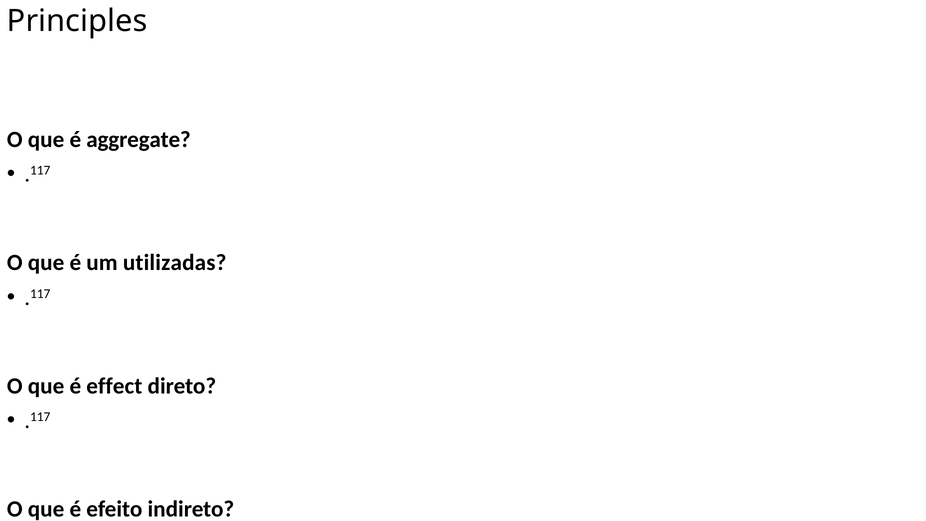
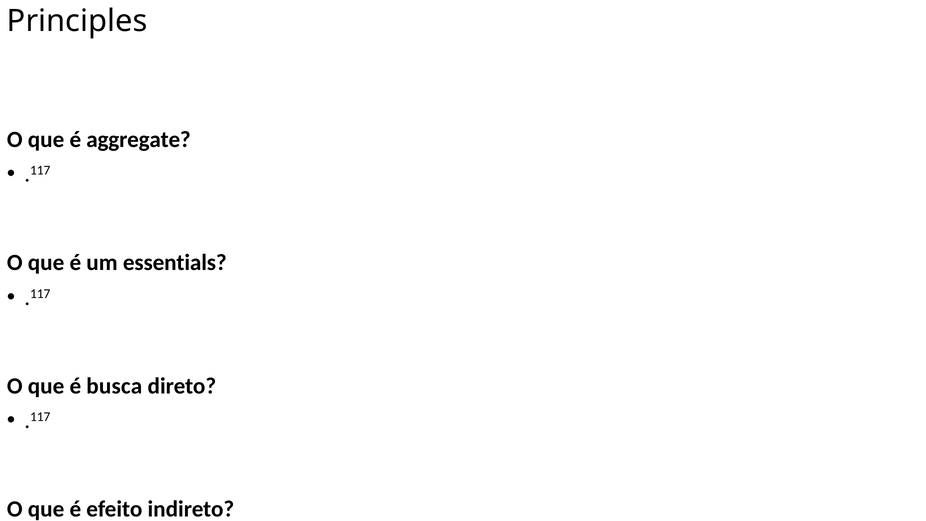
utilizadas: utilizadas -> essentials (175, 263)
effect: effect -> busca (114, 386)
